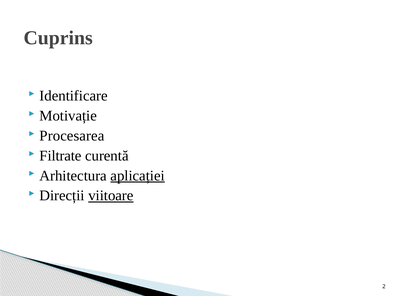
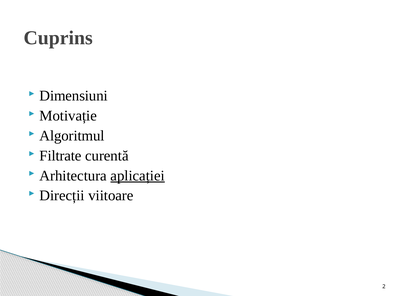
Identificare: Identificare -> Dimensiuni (74, 96)
Procesarea: Procesarea -> Algoritmul (72, 136)
viitoare underline: present -> none (111, 196)
